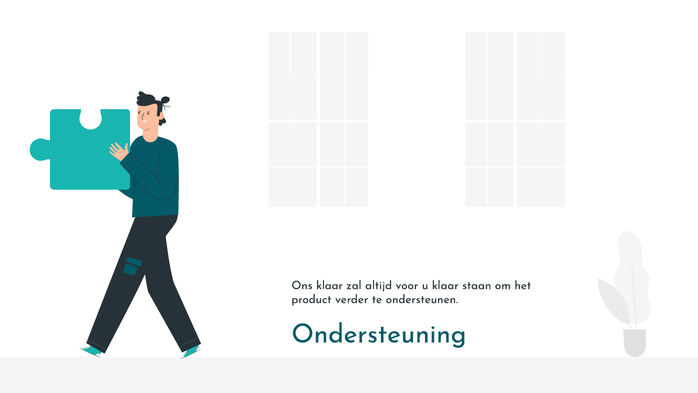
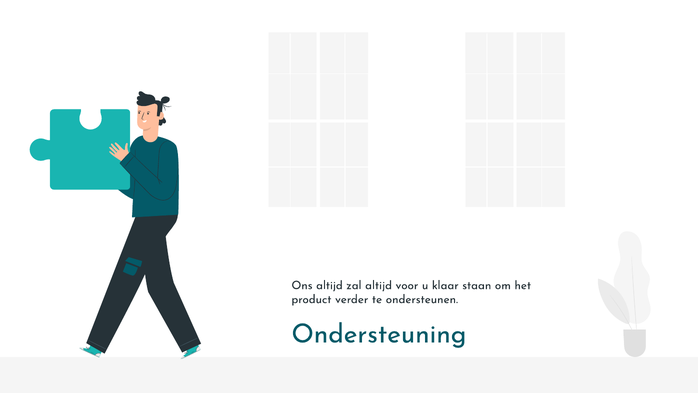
Ons klaar: klaar -> altijd (329, 285)
